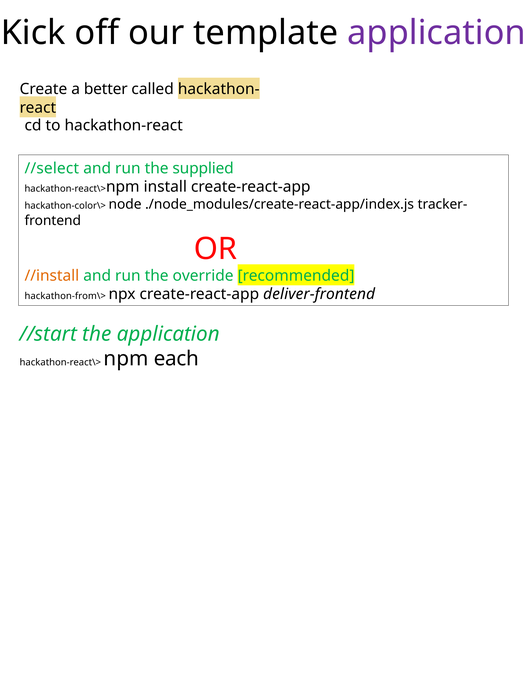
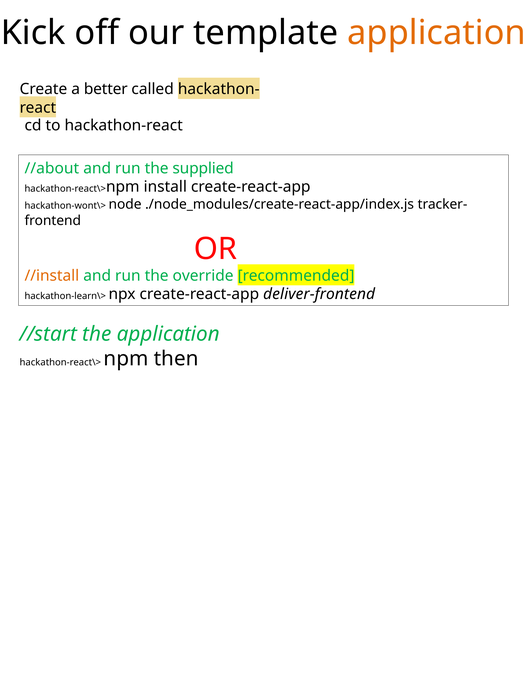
application colour: purple -> orange (437, 33)
//select: //select -> //about (52, 169)
hackathon-color\>: hackathon-color\> -> hackathon-wont\> (65, 206)
hackathon-from\>: hackathon-from\> -> hackathon-learn\> (65, 297)
each: each -> then (176, 359)
